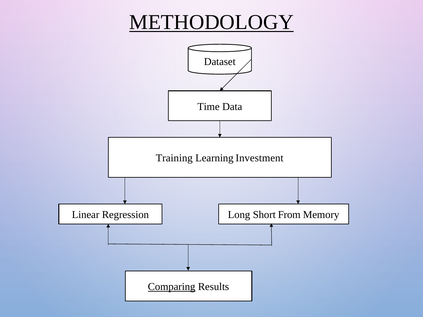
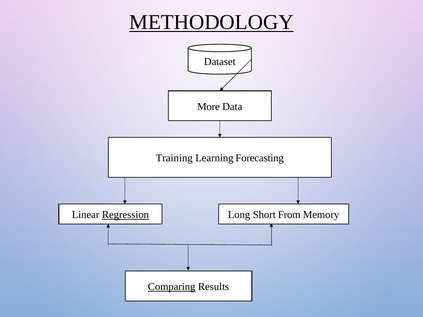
Time: Time -> More (209, 107)
Investment: Investment -> Forecasting (260, 158)
Regression underline: none -> present (125, 215)
